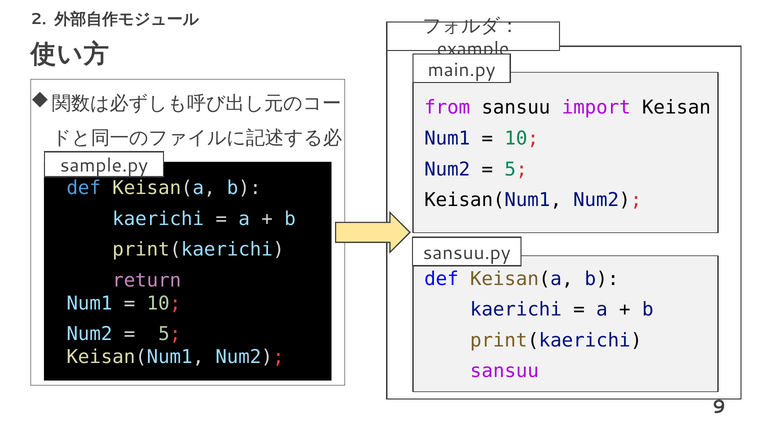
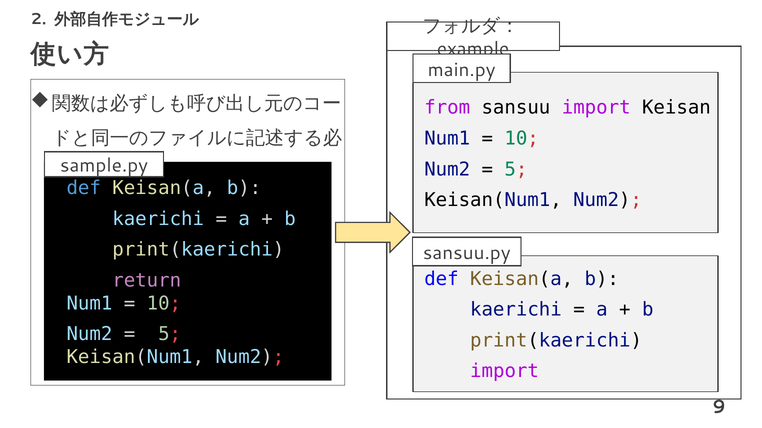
sansuu: sansuu -> import (505, 372)
